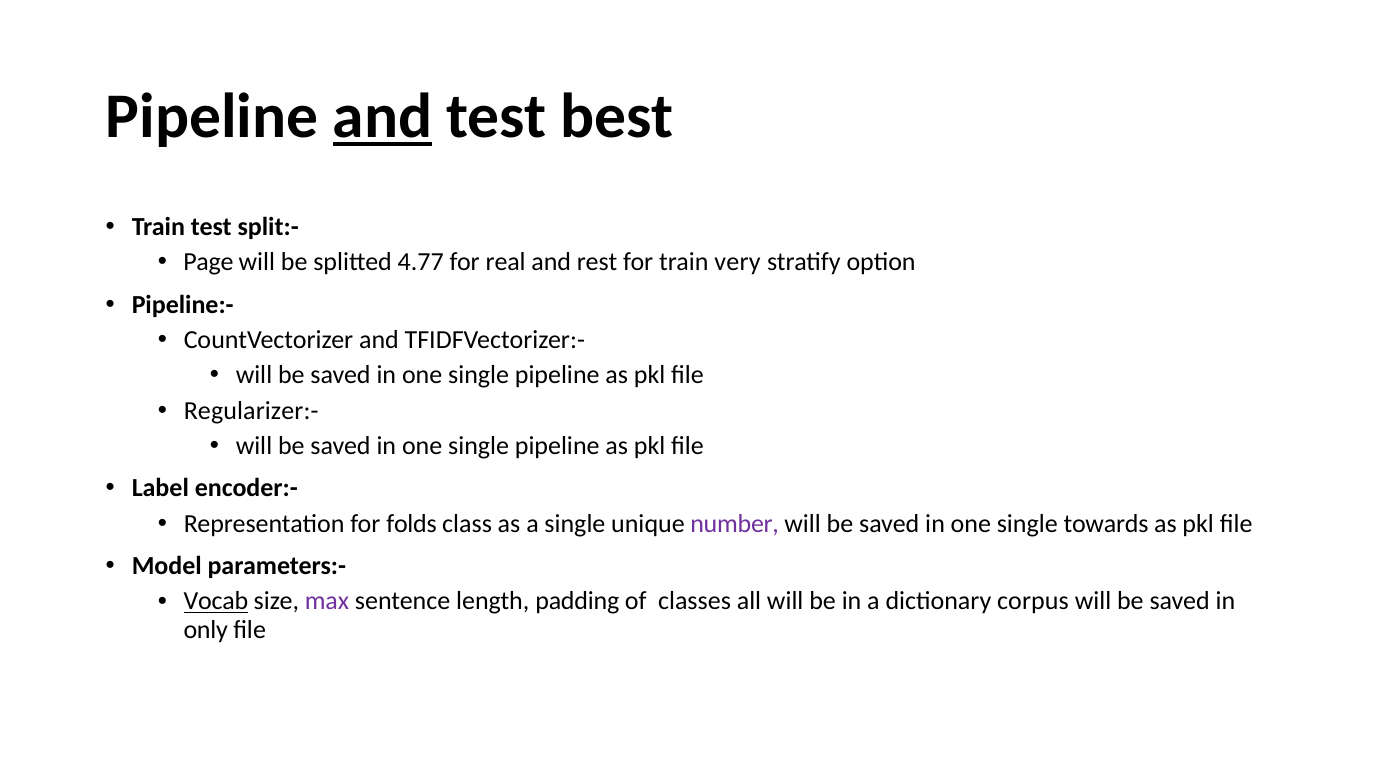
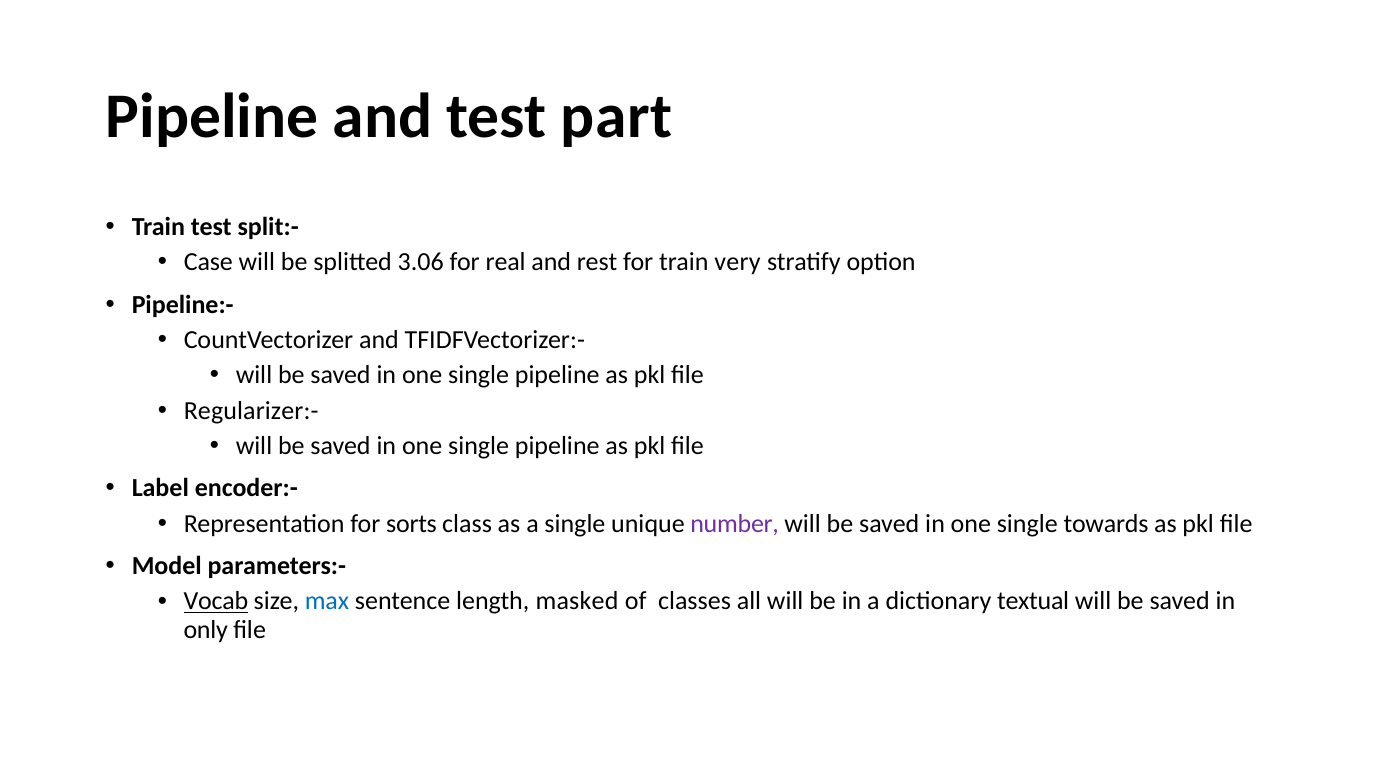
and underline: present -> none (383, 117)
best: best -> part (617, 117)
Page: Page -> Case (208, 262)
4.77: 4.77 -> 3.06 (421, 262)
folds: folds -> sorts (412, 524)
max colour: purple -> blue (327, 602)
padding: padding -> masked (577, 602)
corpus: corpus -> textual (1033, 602)
